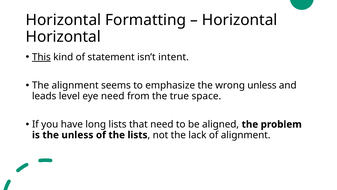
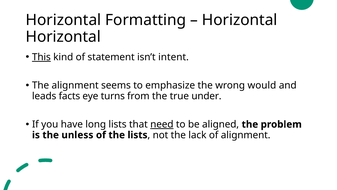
wrong unless: unless -> would (262, 85)
level: level -> facts (69, 96)
eye need: need -> turns (113, 96)
space: space -> under (206, 96)
need underline: none -> present (162, 124)
